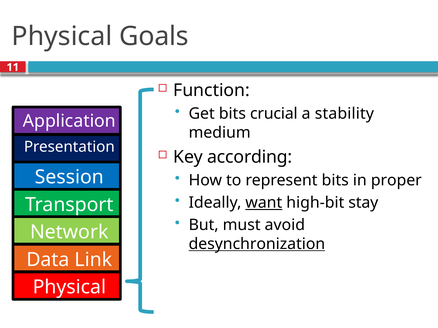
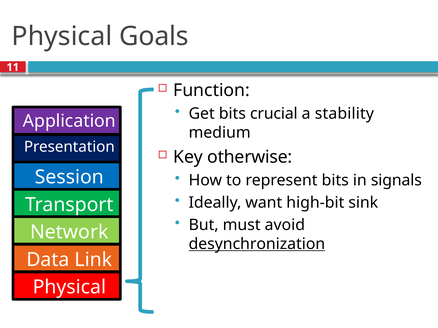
according: according -> otherwise (250, 157)
proper: proper -> signals (396, 181)
want underline: present -> none (264, 203)
stay: stay -> sink (363, 203)
